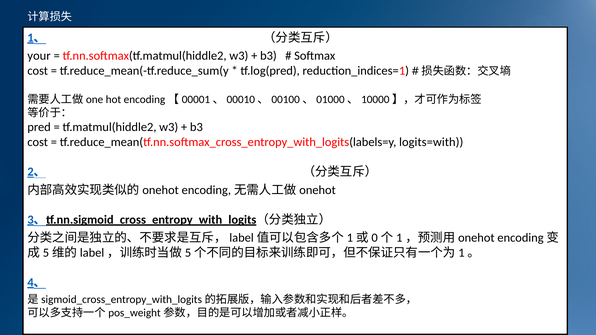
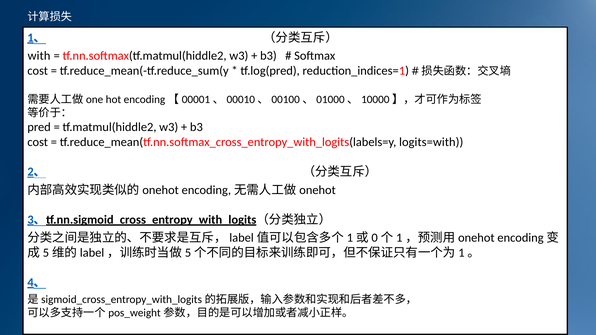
your: your -> with (39, 56)
